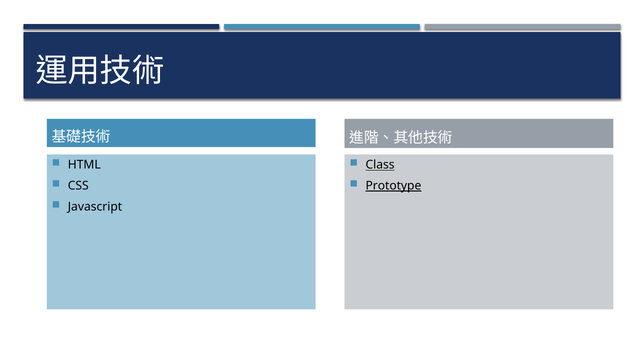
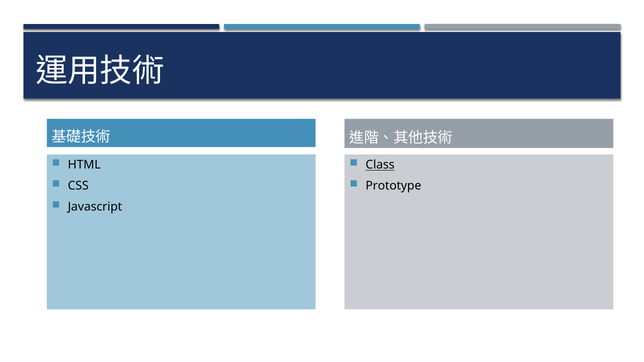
Prototype underline: present -> none (393, 186)
